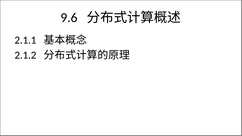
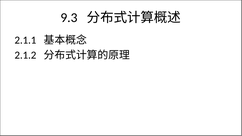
9.6: 9.6 -> 9.3 (69, 18)
